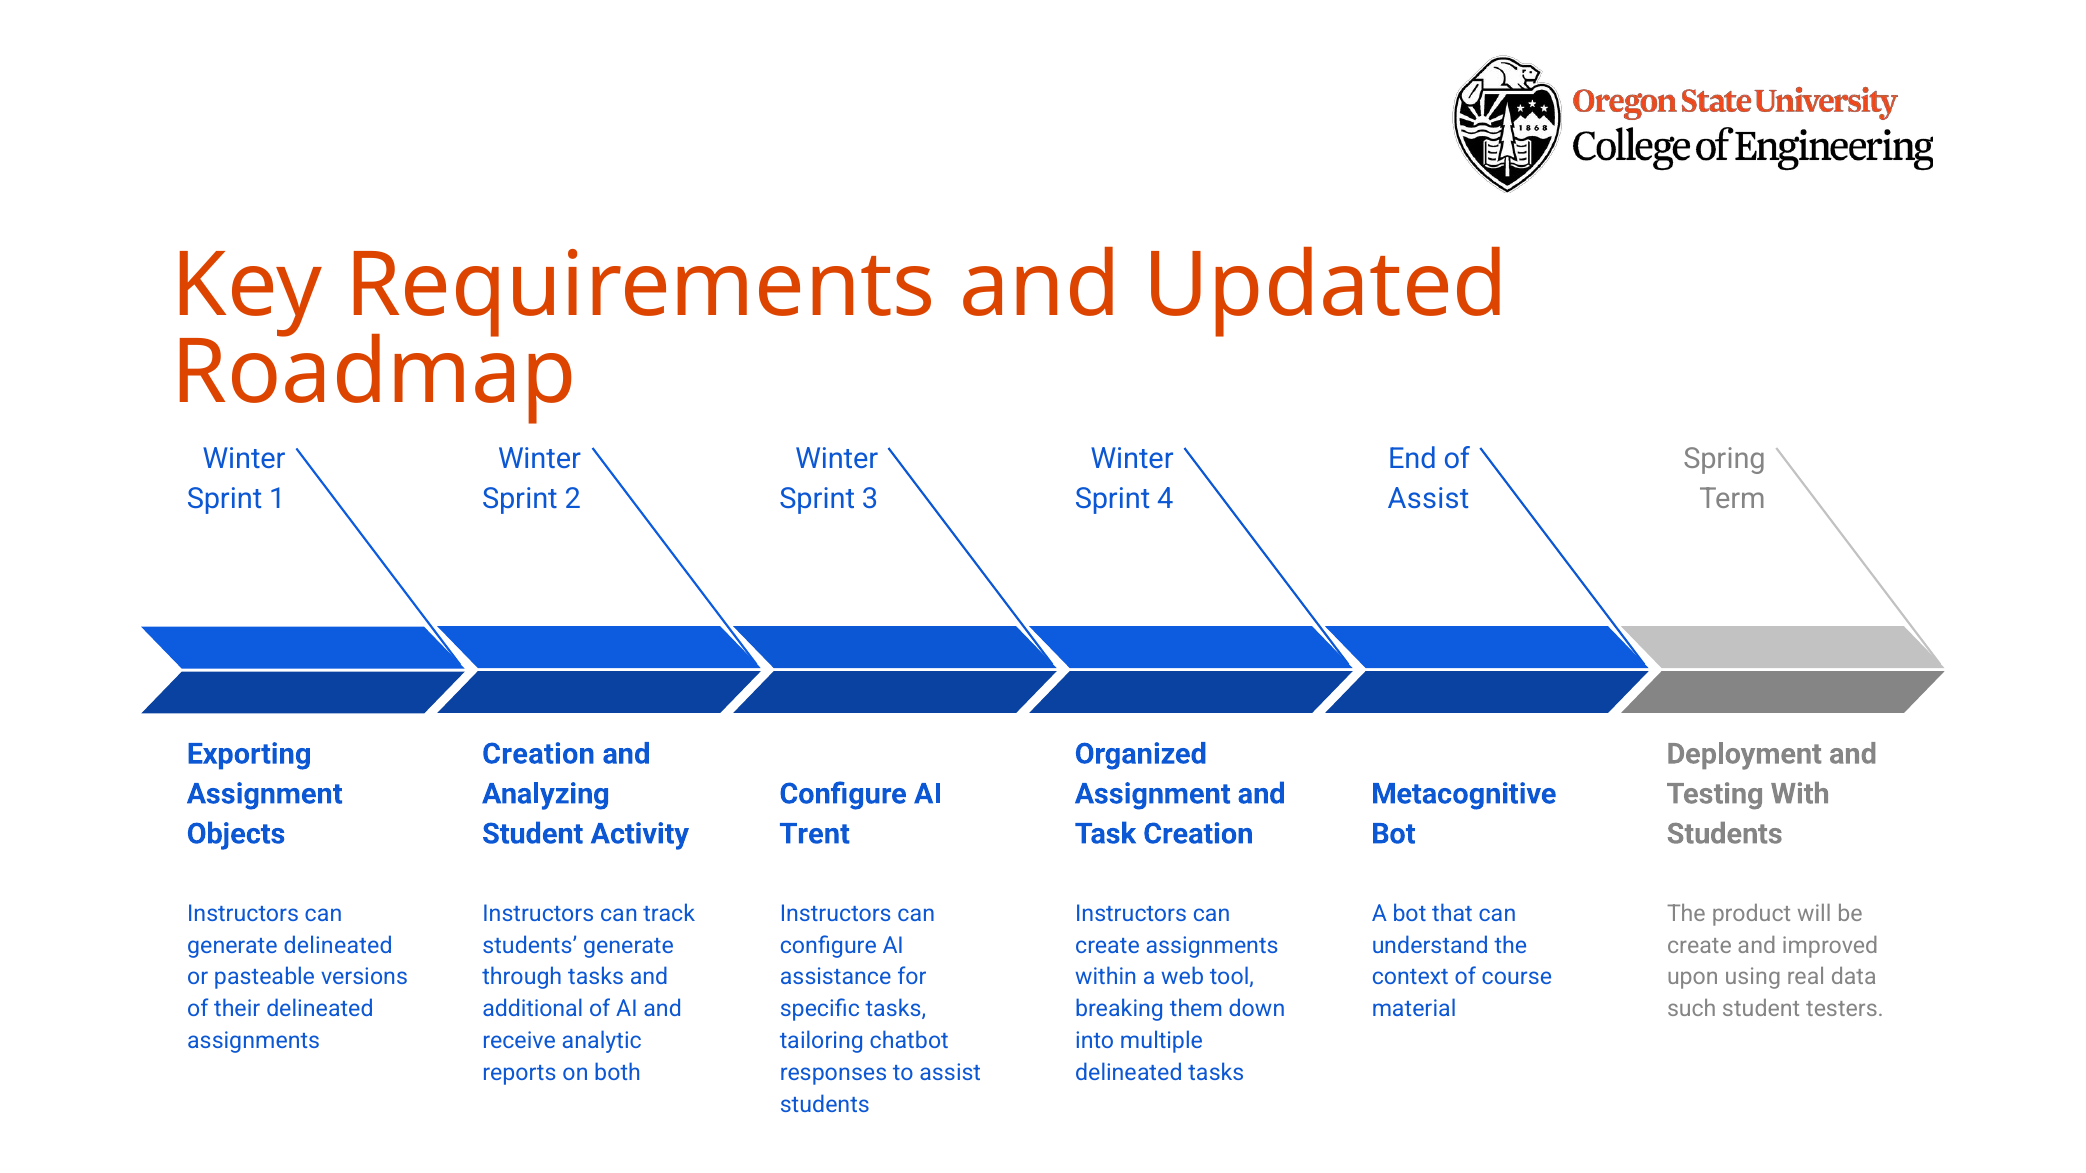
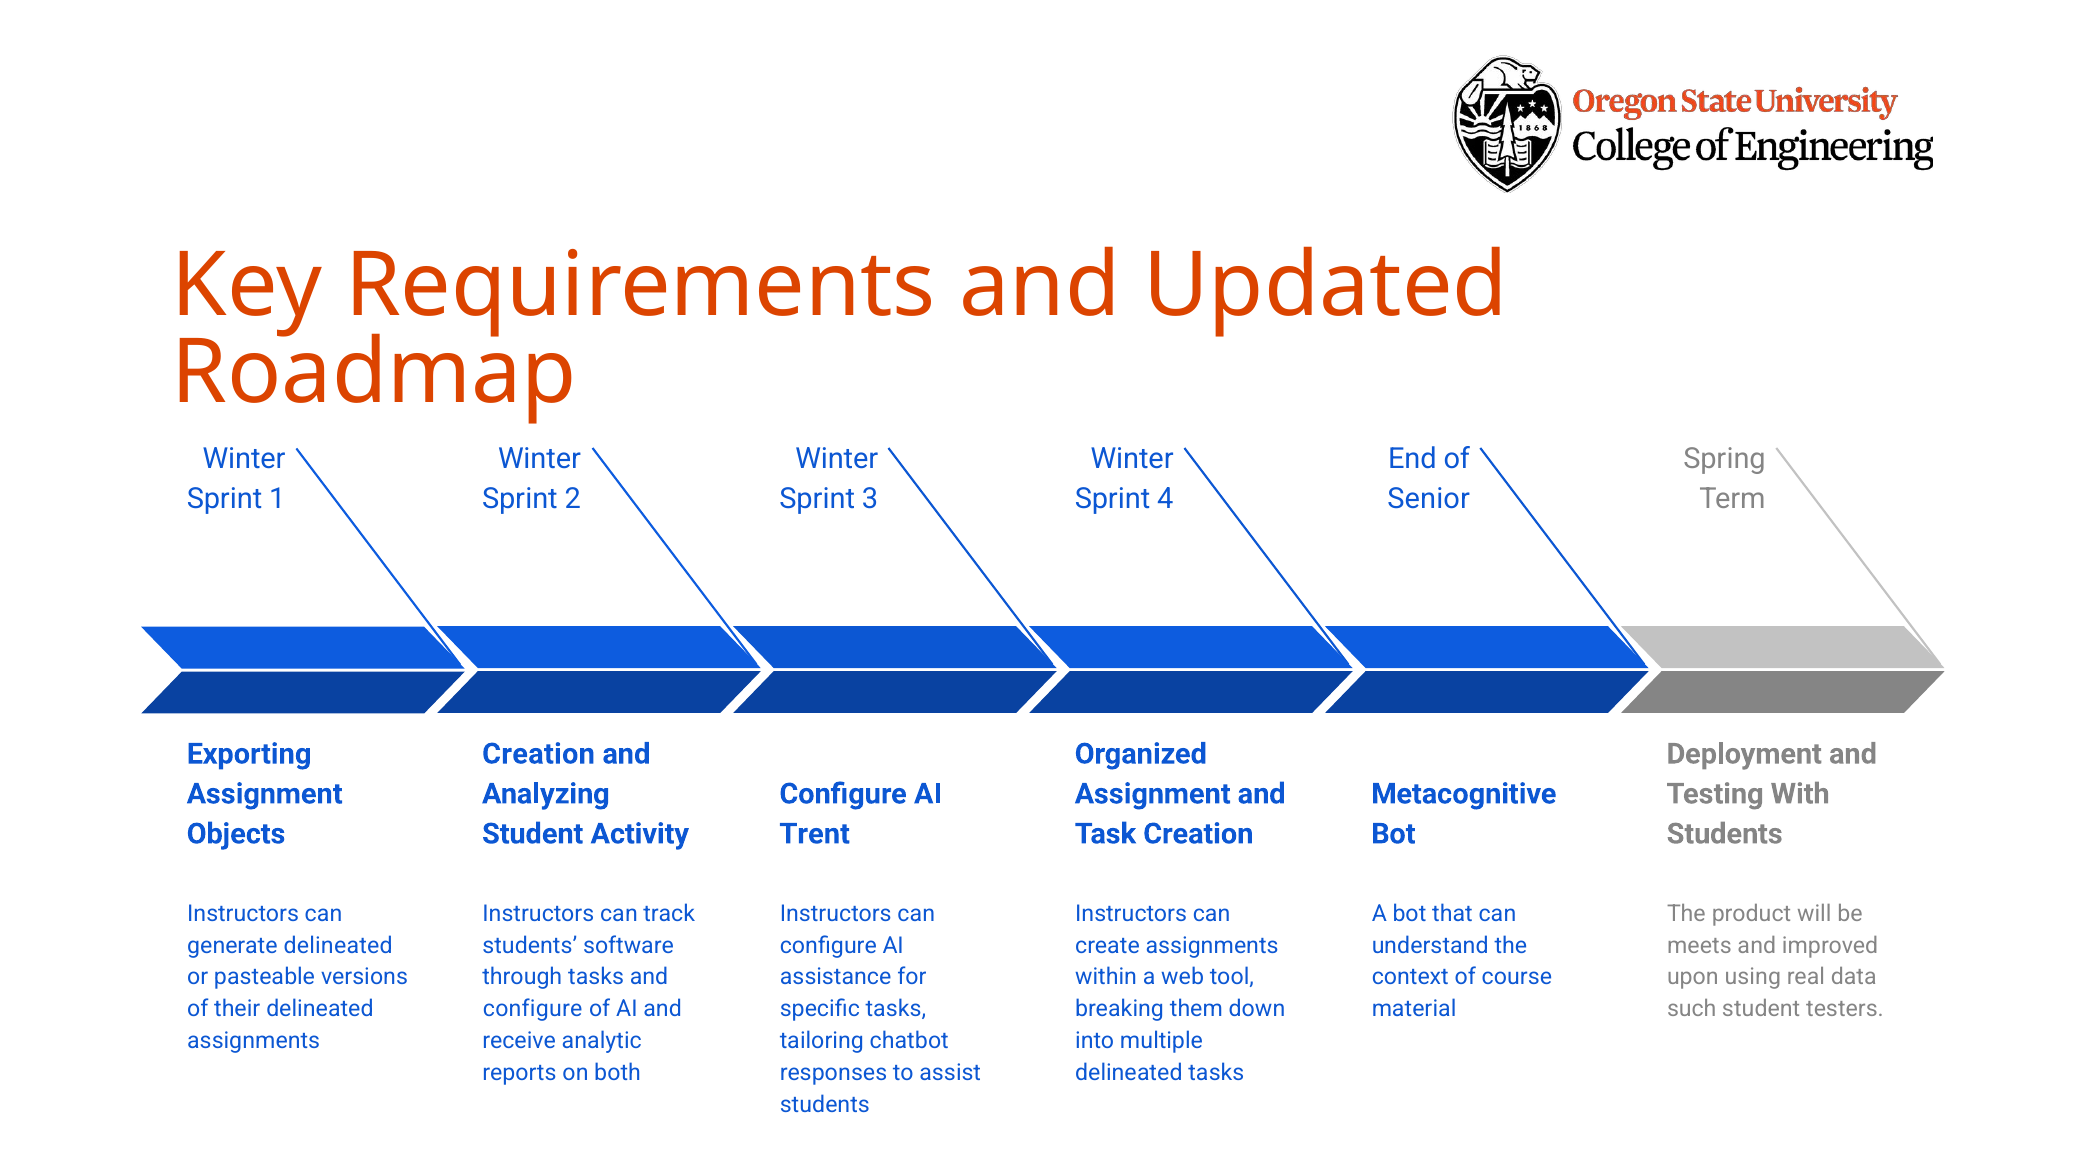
Assist: Assist -> Senior (1429, 499)
students generate: generate -> software (628, 946)
create: create -> meets (1699, 946)
additional: additional -> configure (533, 1010)
